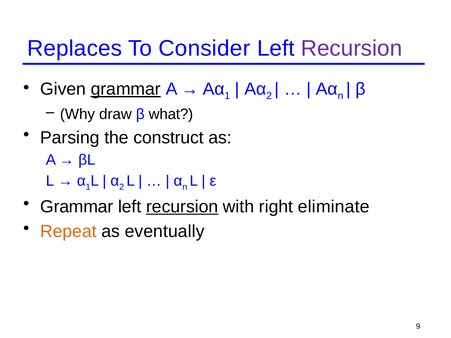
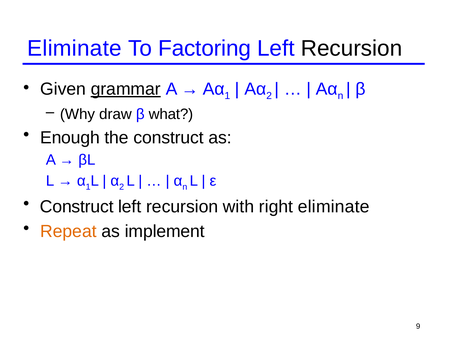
Replaces: Replaces -> Eliminate (75, 49)
Consider: Consider -> Factoring (205, 49)
Recursion colour: purple -> black (352, 49)
Parsing: Parsing -> Enough (70, 138)
Grammar: Grammar -> Construct (77, 207)
recursion underline: present -> none (182, 207)
eventually: eventually -> implement (165, 231)
